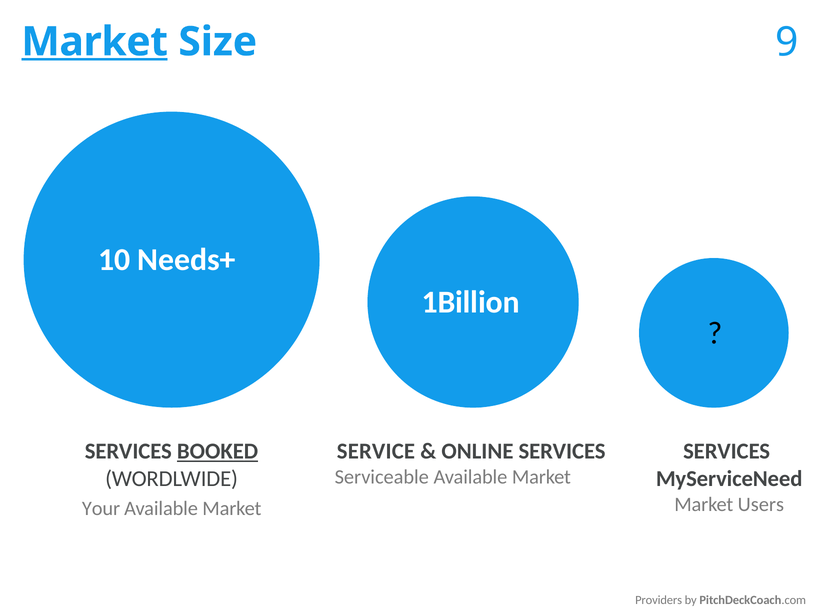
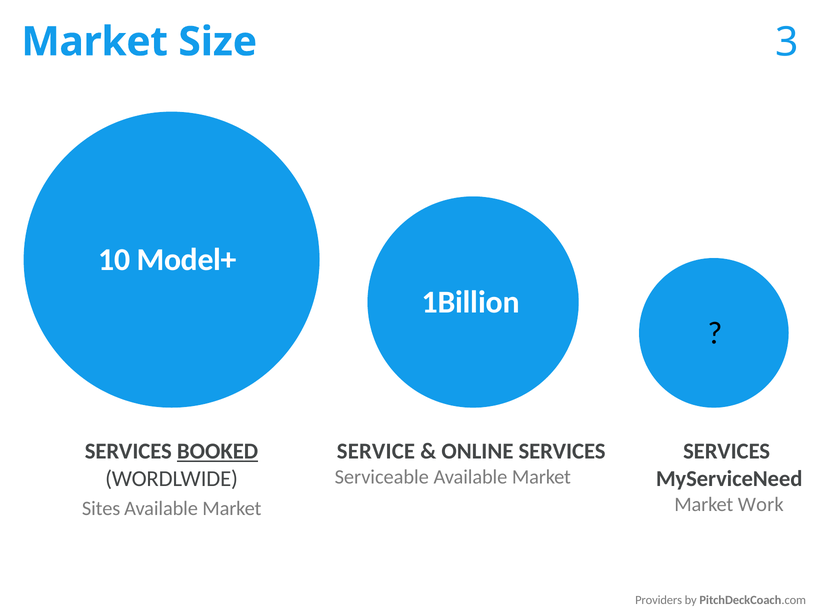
Market underline: present -> none (95, 42)
9: 9 -> 3 (787, 42)
Needs+: Needs+ -> Model+ (187, 260)
Users: Users -> Work (761, 504)
Your: Your -> Sites (101, 508)
